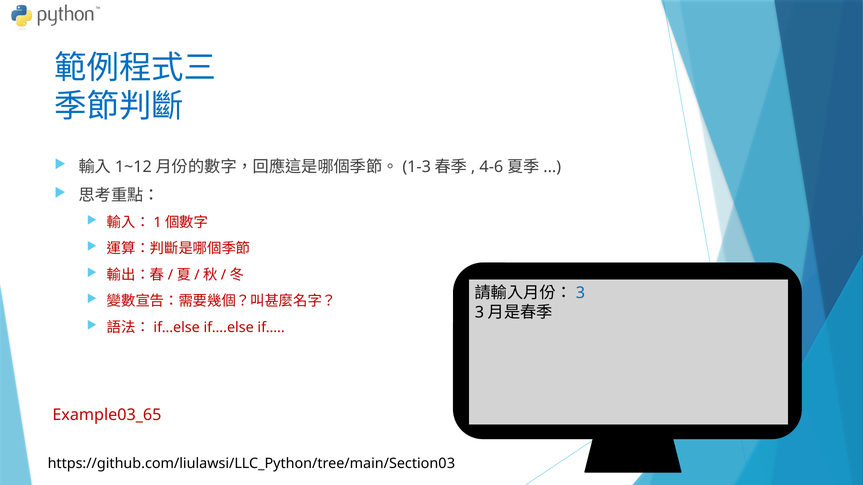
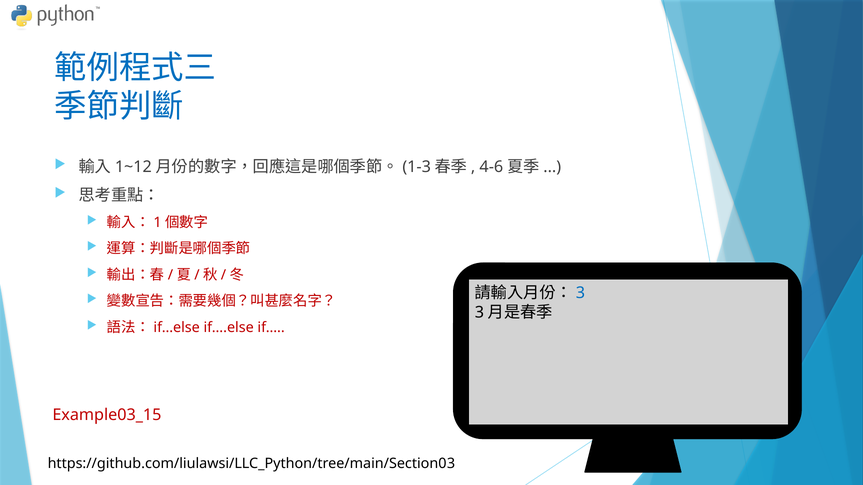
Example03_65: Example03_65 -> Example03_15 (107, 415)
